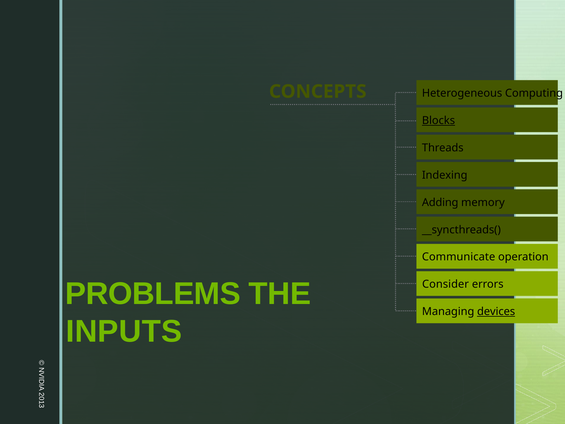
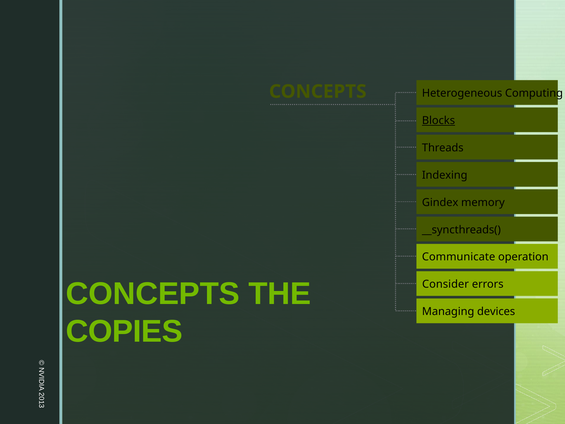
Adding: Adding -> Gindex (440, 202)
PROBLEMS: PROBLEMS -> CONCEPTS (153, 294)
devices underline: present -> none (496, 311)
INPUTS: INPUTS -> COPIES (124, 331)
